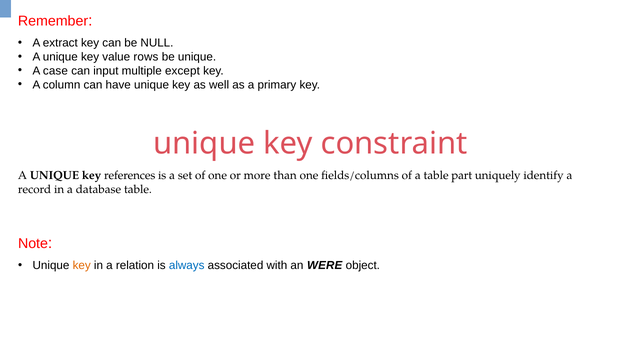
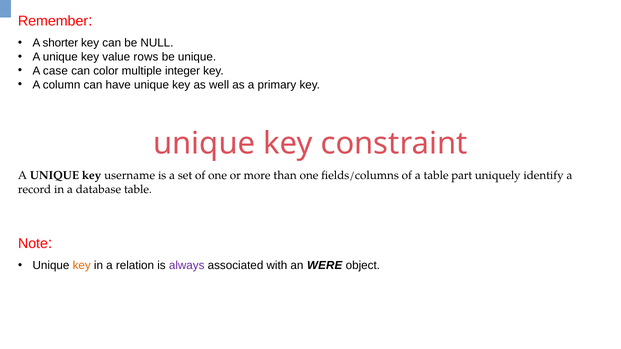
extract: extract -> shorter (60, 43)
input: input -> color (106, 71)
except: except -> integer (183, 71)
references: references -> username (130, 176)
always colour: blue -> purple (187, 266)
